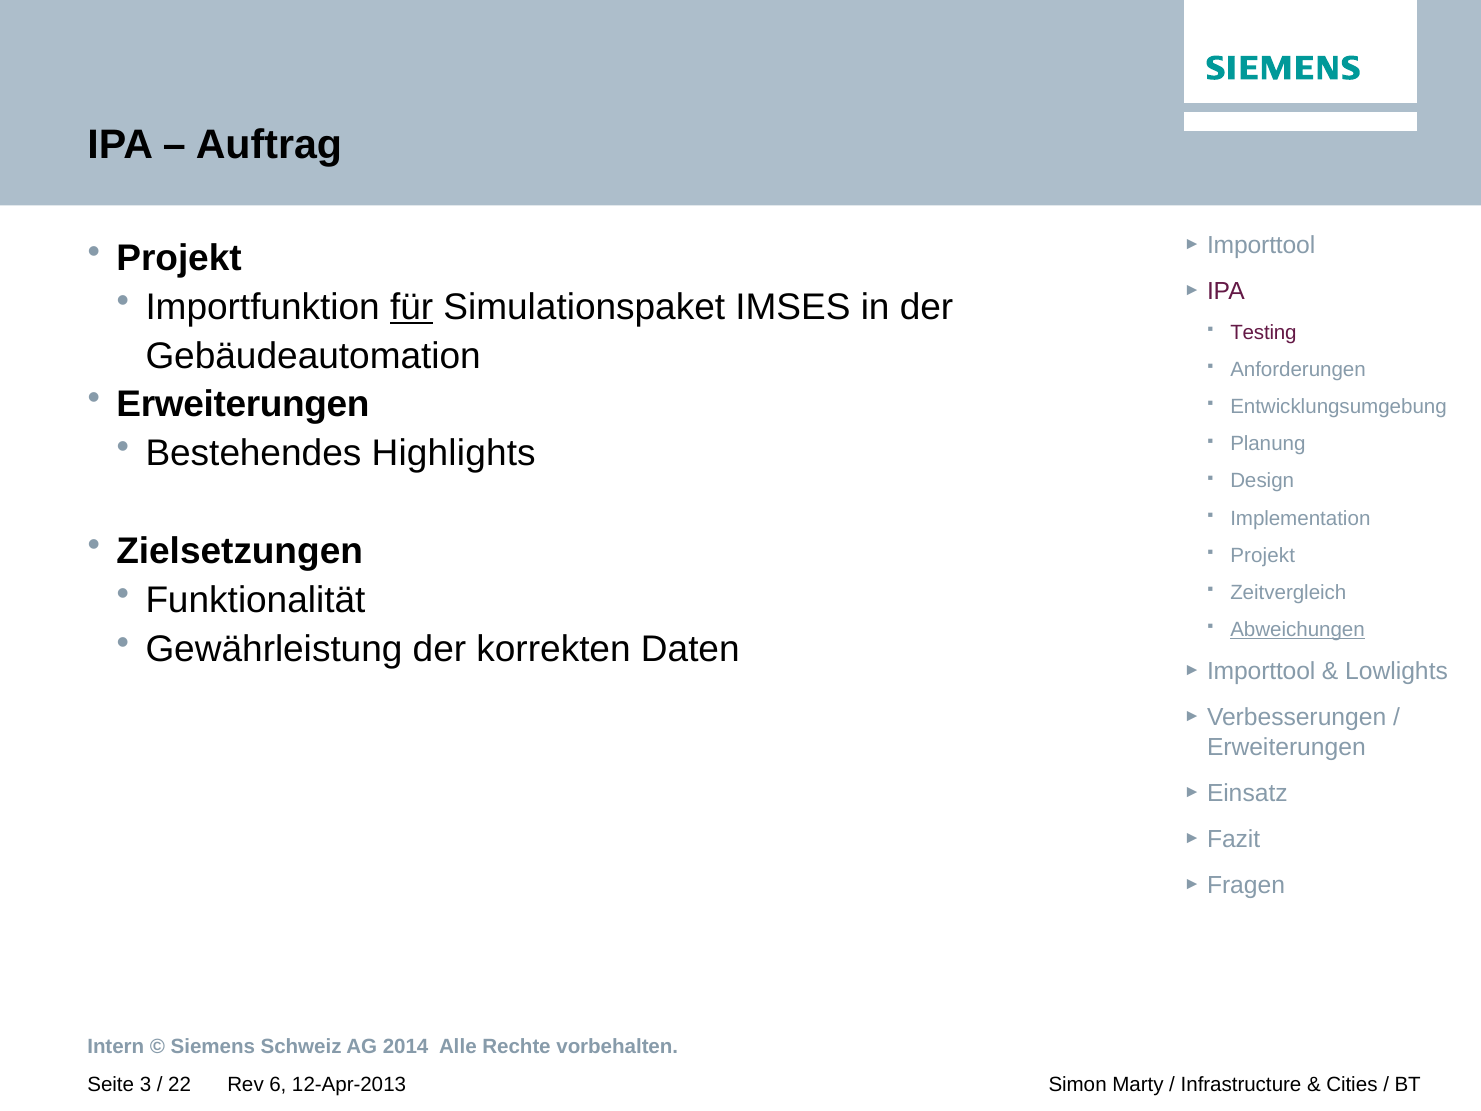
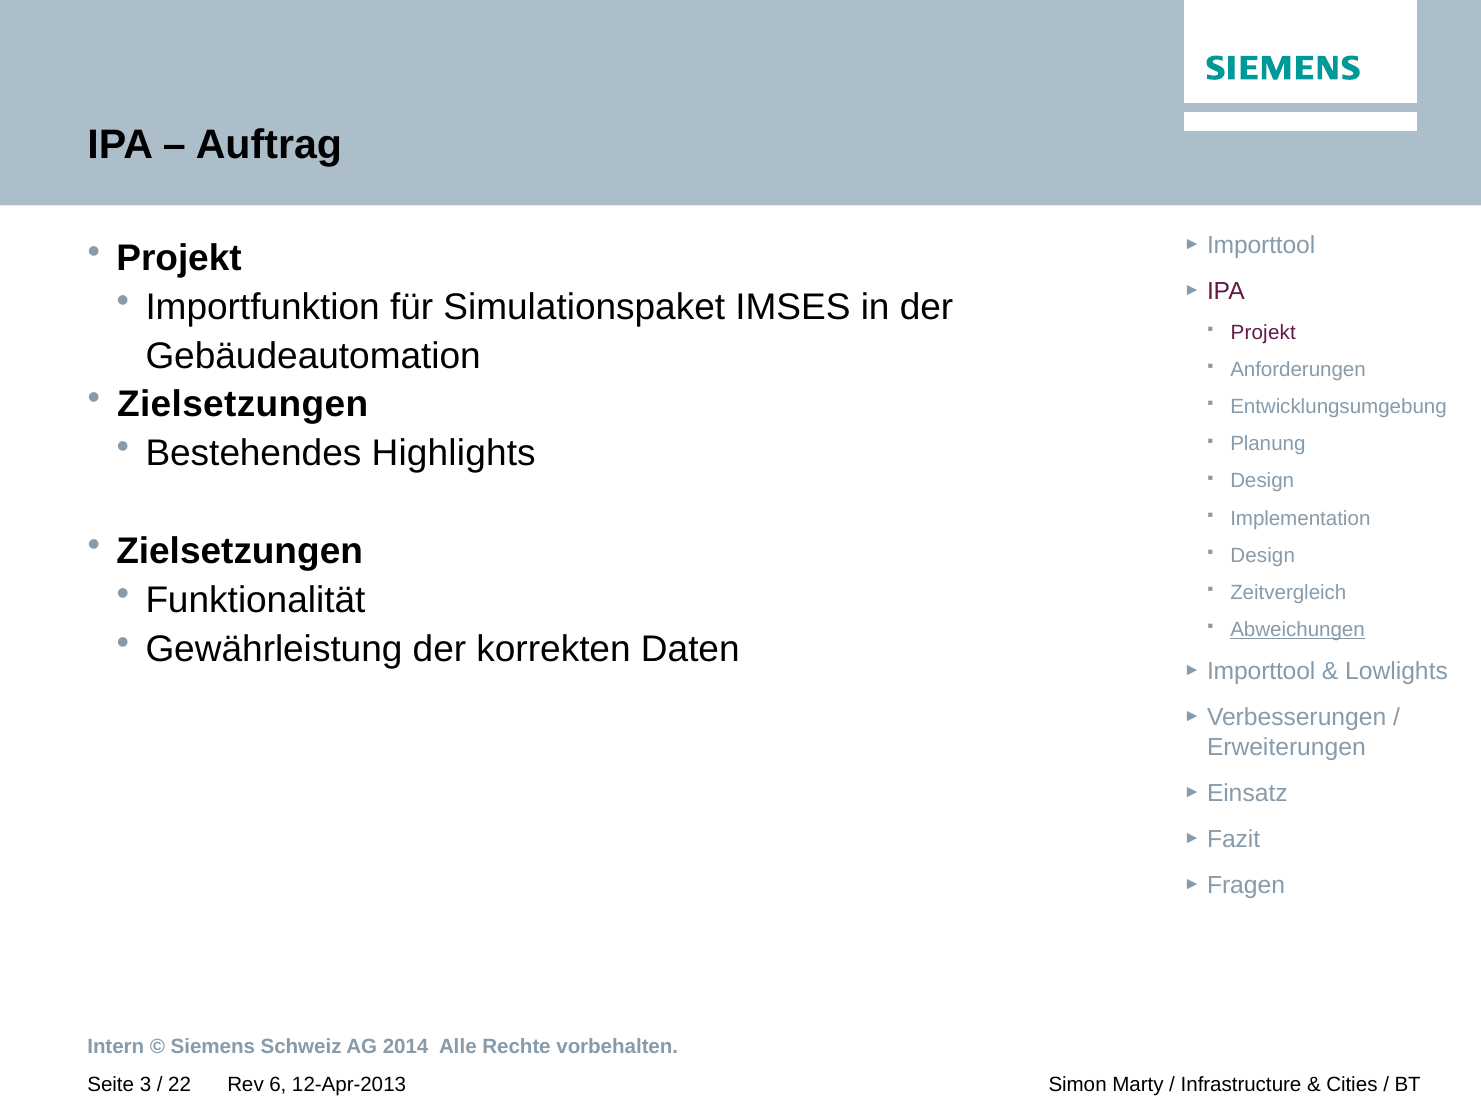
für underline: present -> none (412, 307)
Testing: Testing -> Projekt (1263, 333)
Erweiterungen: Erweiterungen -> Zielsetzungen (243, 405)
Projekt: Projekt -> Design (1263, 555)
